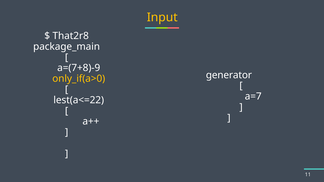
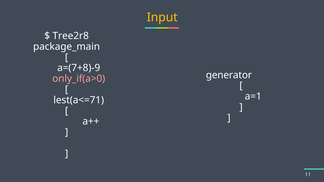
That2r8: That2r8 -> Tree2r8 (71, 36)
only_if(a>0 colour: yellow -> pink (79, 79)
a=7: a=7 -> a=1 (253, 97)
lest(a<=22: lest(a<=22 -> lest(a<=71 (79, 100)
